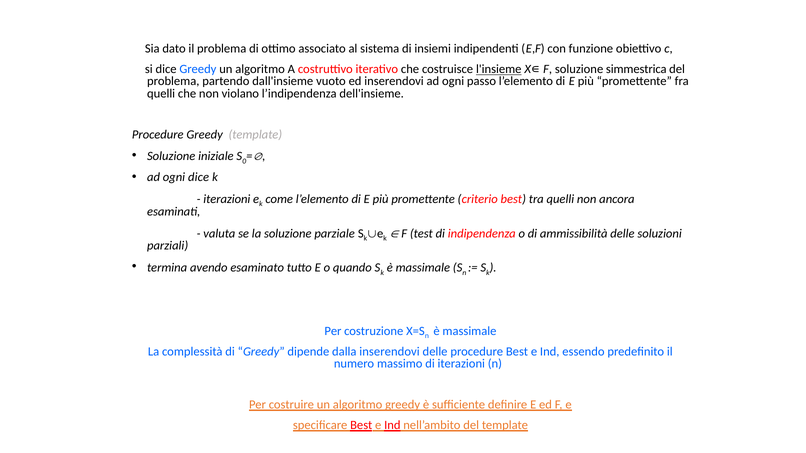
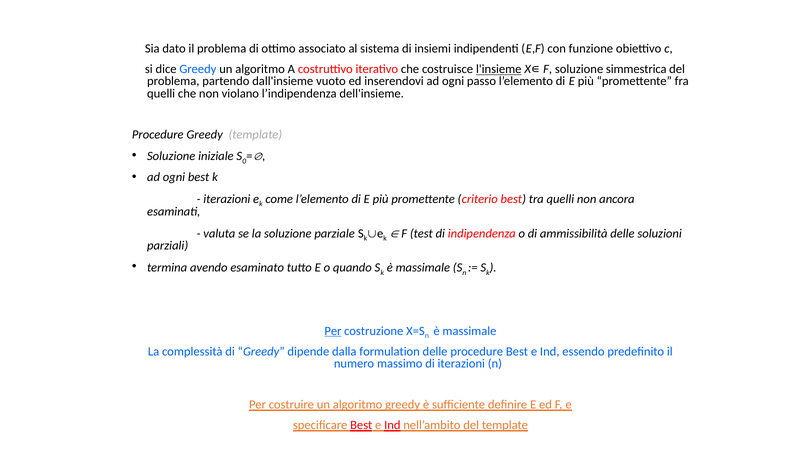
ogni dice: dice -> best (199, 177)
Per underline: none -> present (333, 331)
dalla inserendovi: inserendovi -> formulation (390, 352)
